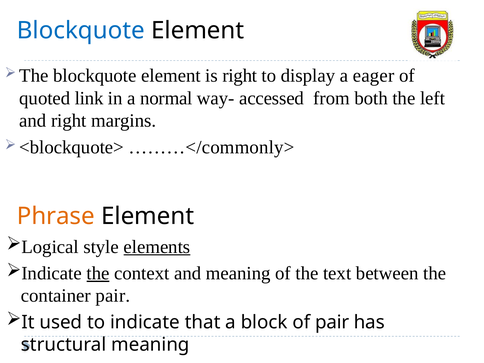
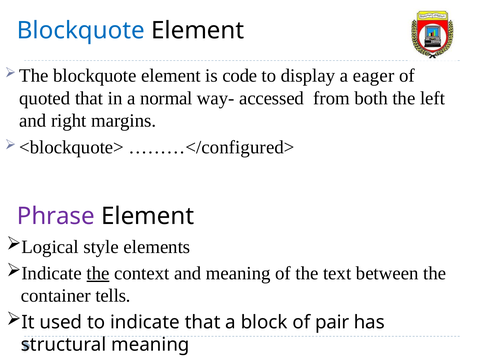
is right: right -> code (240, 76)
quoted link: link -> that (89, 98)
………</commonly>: ………</commonly> -> ………</configured> (212, 147)
Phrase colour: orange -> purple (56, 216)
elements underline: present -> none (157, 247)
container pair: pair -> tells (113, 296)
